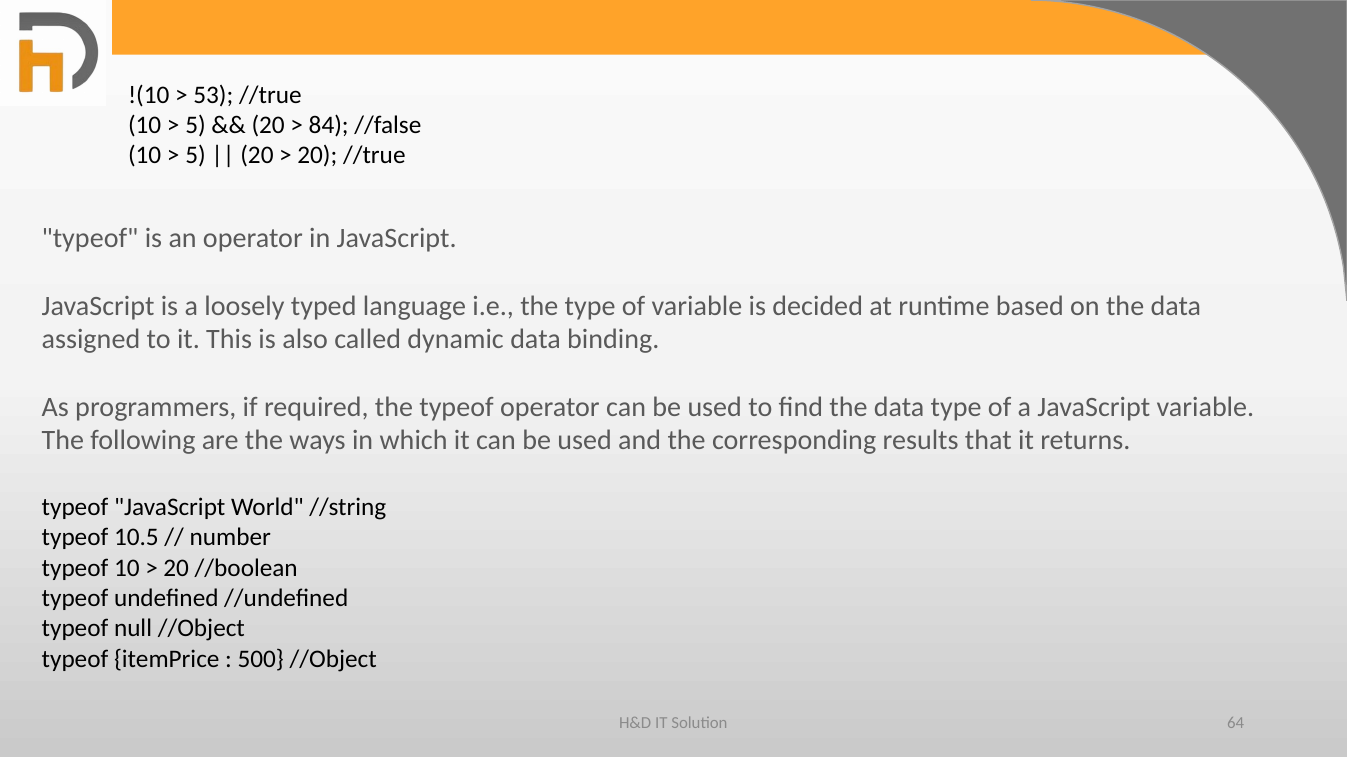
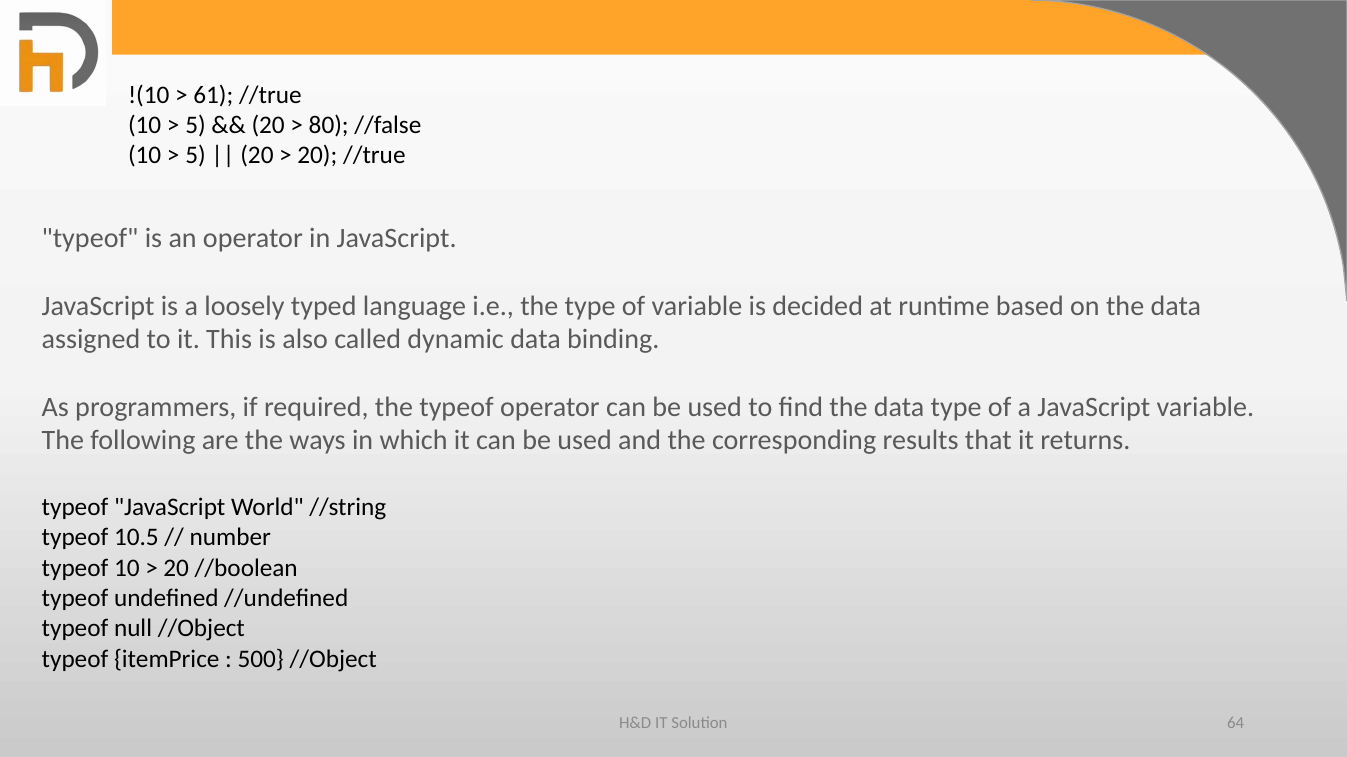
53: 53 -> 61 (213, 95)
84: 84 -> 80 (329, 125)
